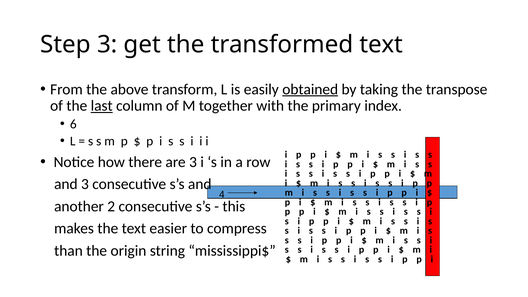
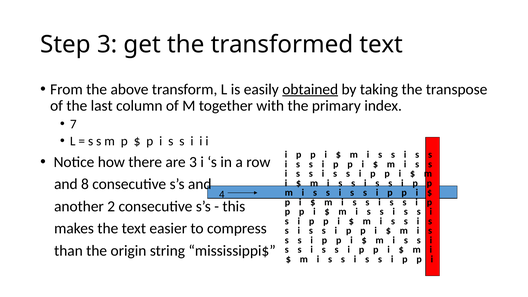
last underline: present -> none (102, 106)
6: 6 -> 7 (73, 124)
and 3: 3 -> 8 (85, 184)
